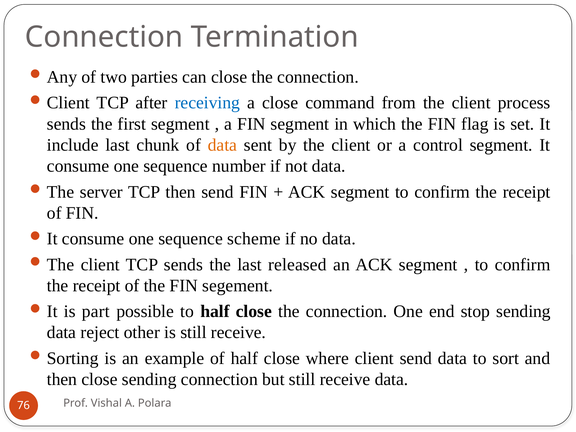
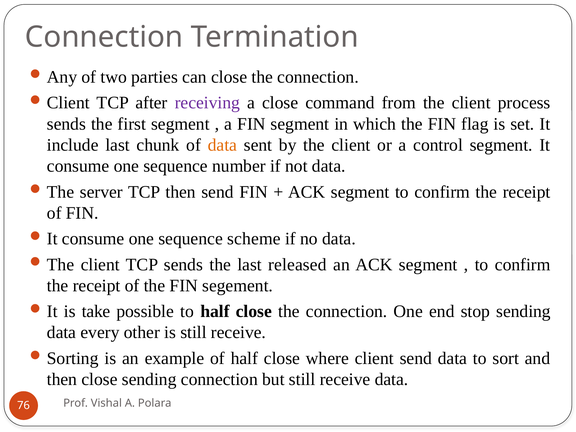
receiving colour: blue -> purple (207, 103)
part: part -> take (96, 311)
reject: reject -> every (100, 333)
